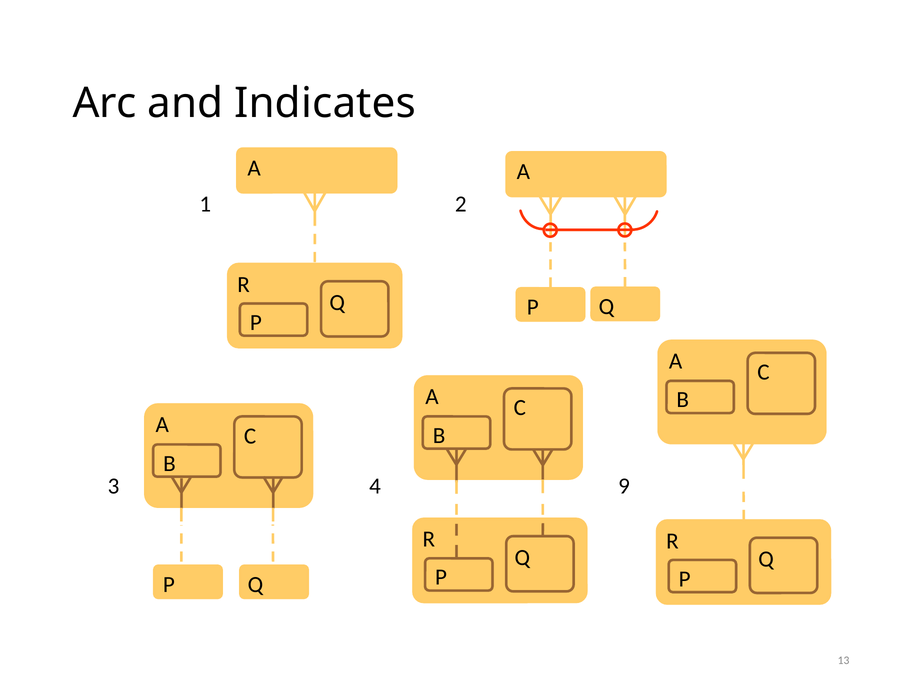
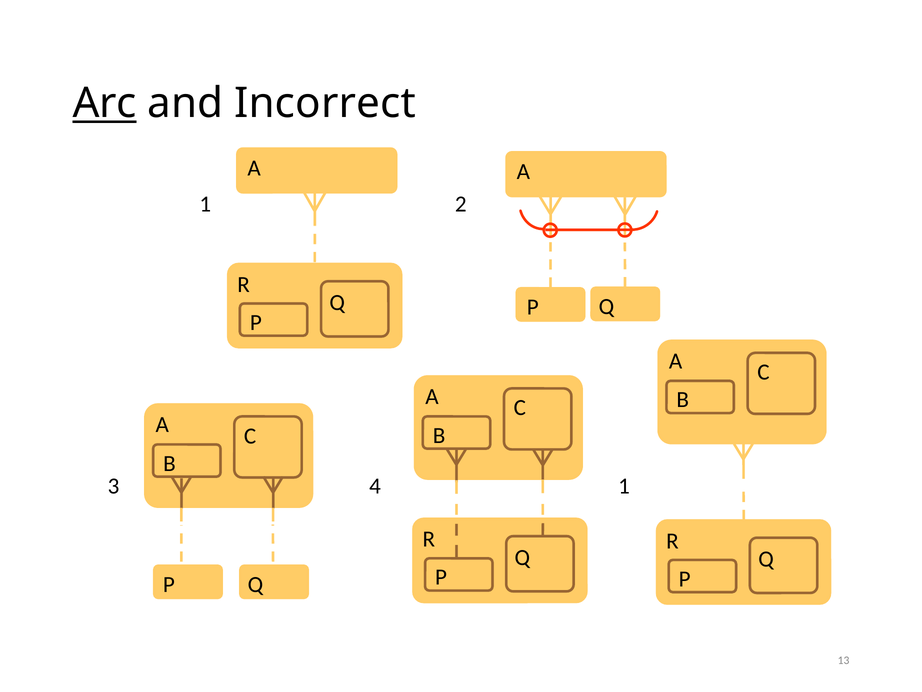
Arc underline: none -> present (105, 103)
Indicates: Indicates -> Incorrect (325, 103)
4 9: 9 -> 1 (624, 486)
